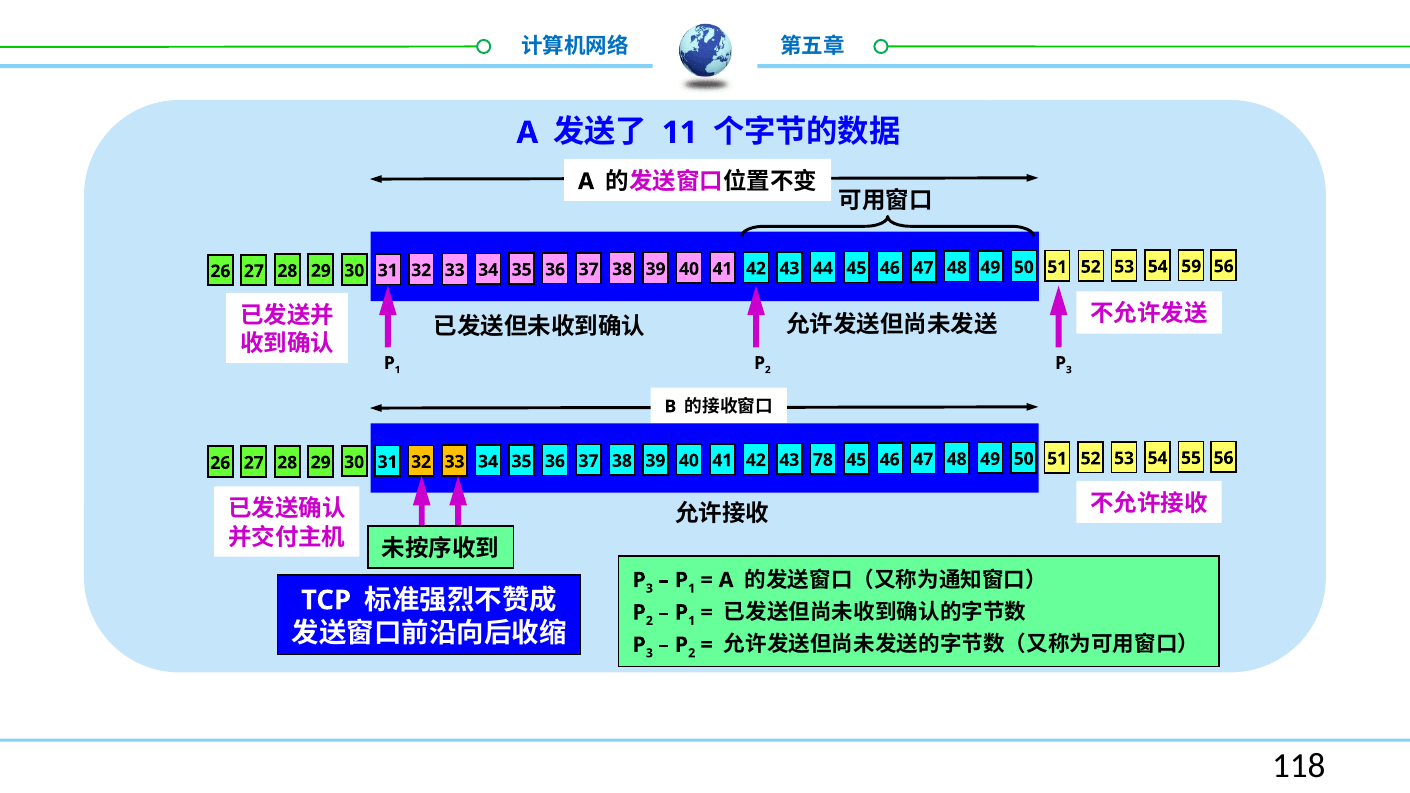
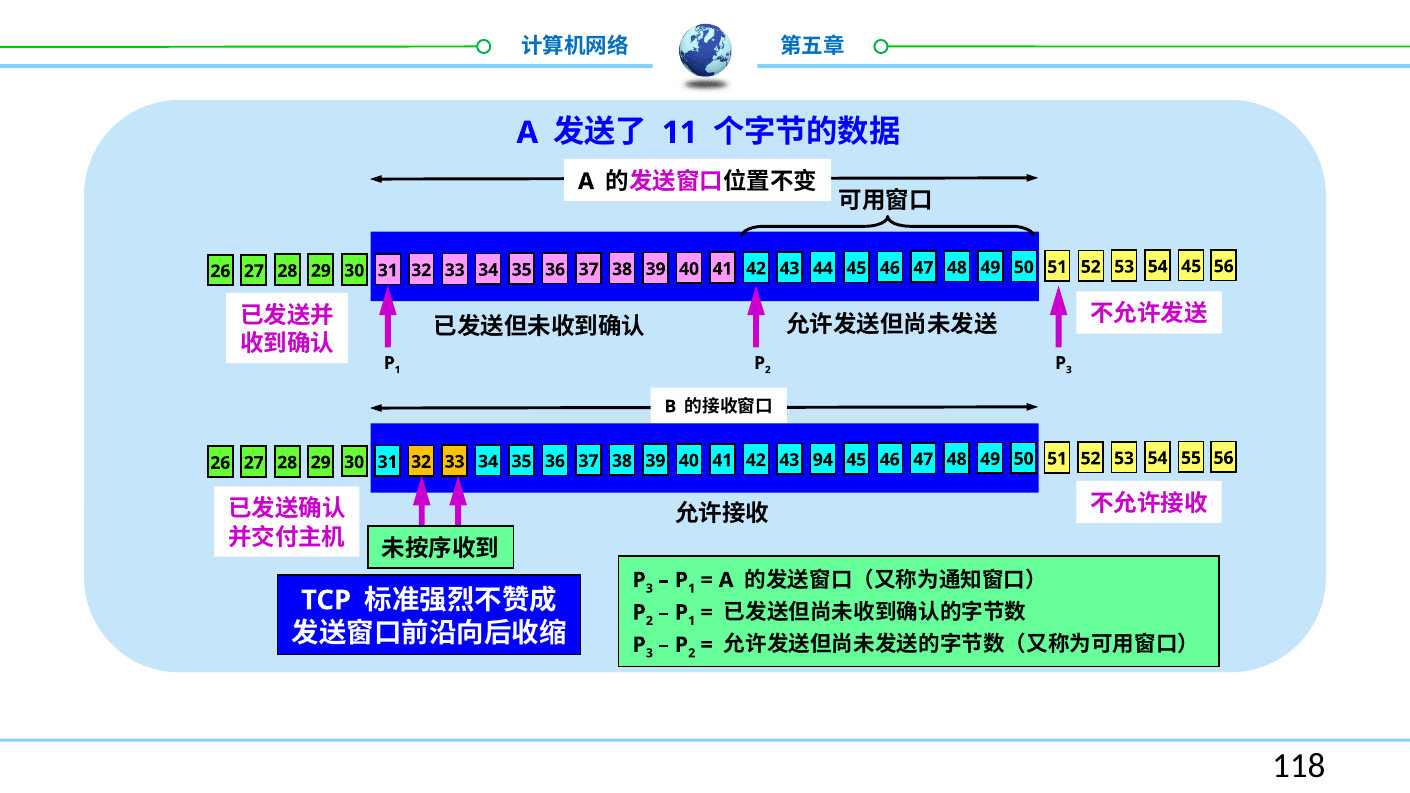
54 59: 59 -> 45 (1191, 266)
78: 78 -> 94 (823, 460)
